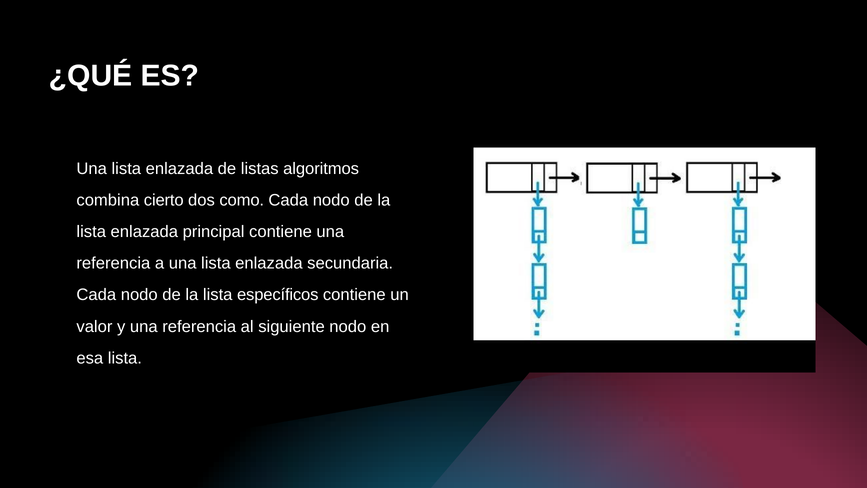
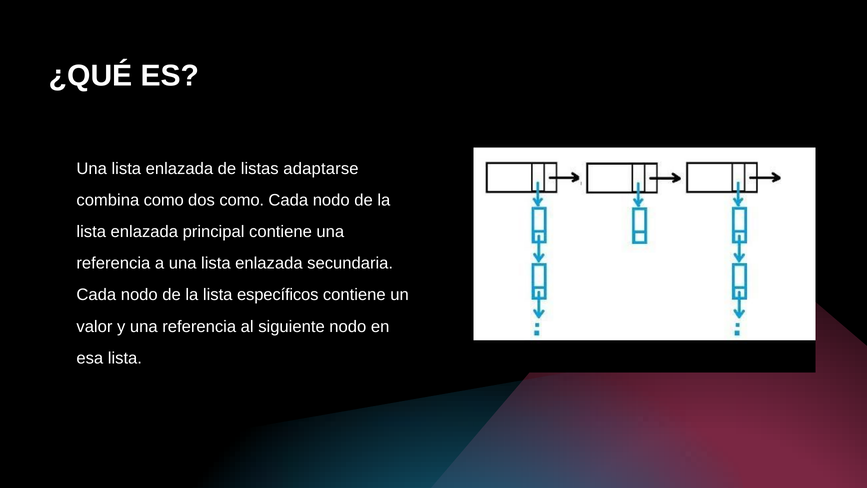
algoritmos: algoritmos -> adaptarse (321, 169)
combina cierto: cierto -> como (164, 200)
